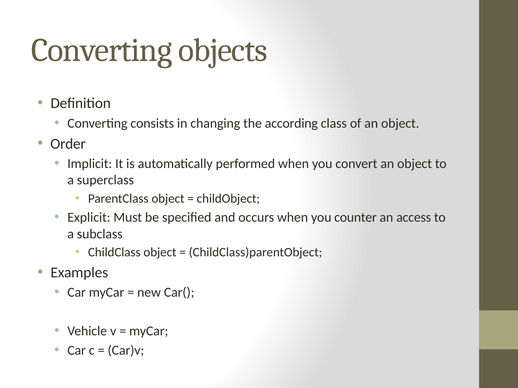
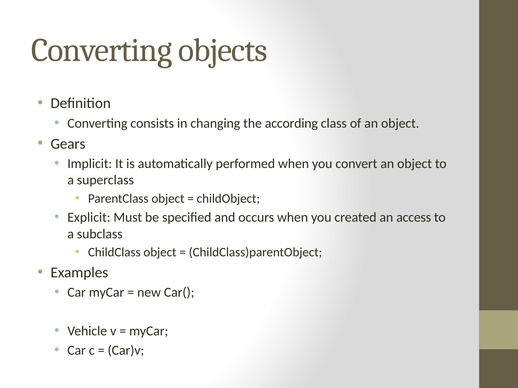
Order: Order -> Gears (68, 144)
counter: counter -> created (355, 218)
